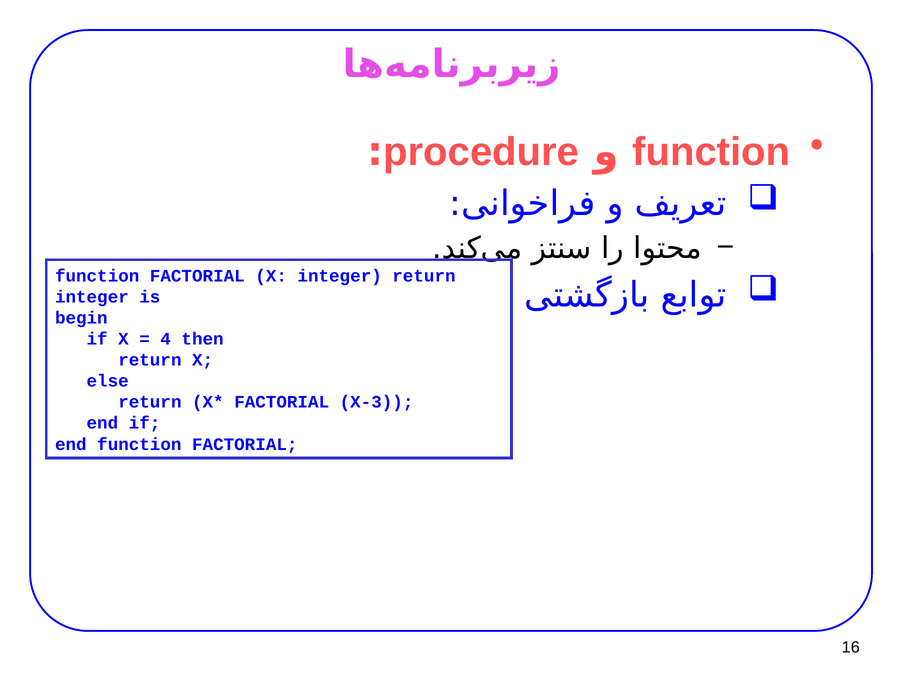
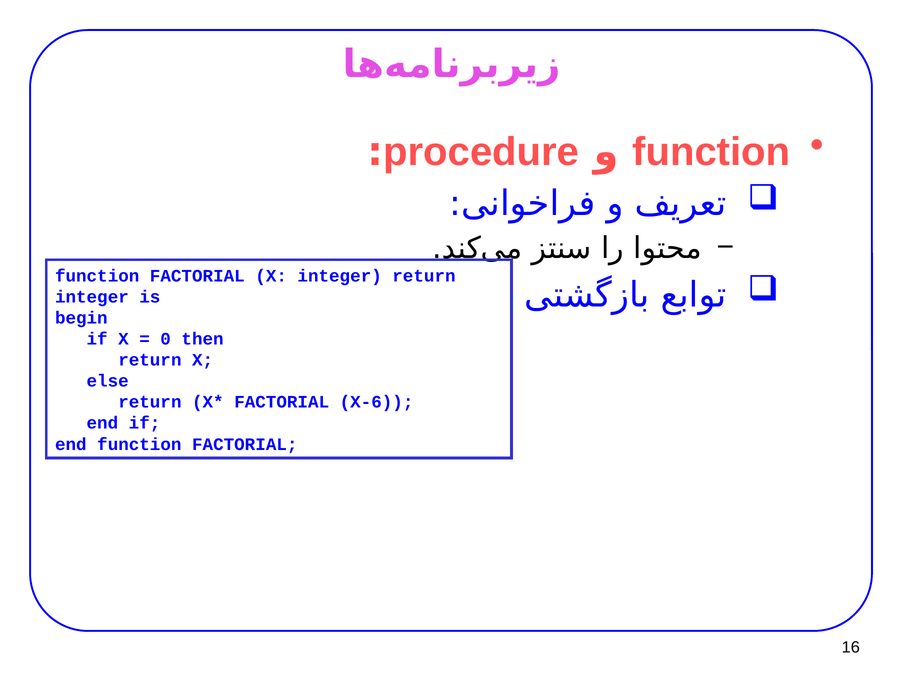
4: 4 -> 0 (166, 339)
X-3: X-3 -> X-6 (377, 402)
